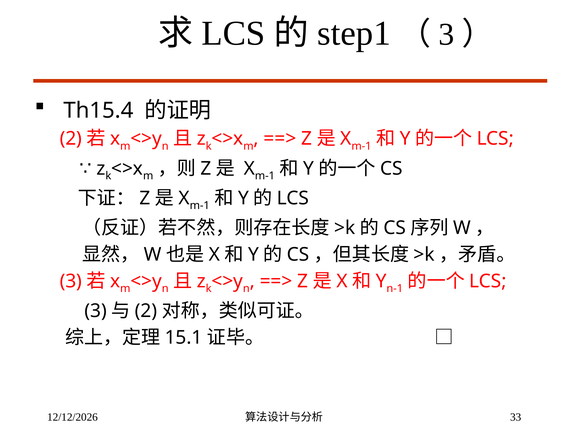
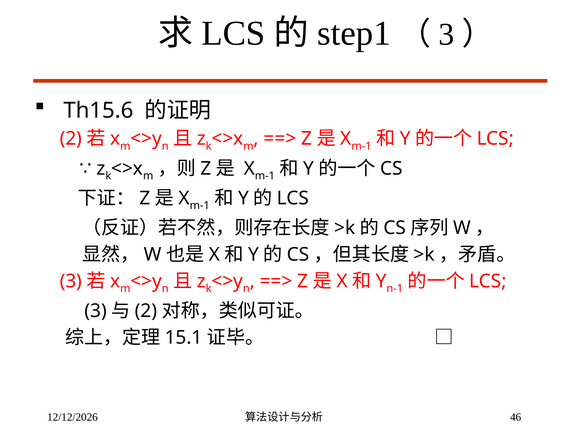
Th15.4: Th15.4 -> Th15.6 (99, 110)
33: 33 -> 46 (516, 417)
